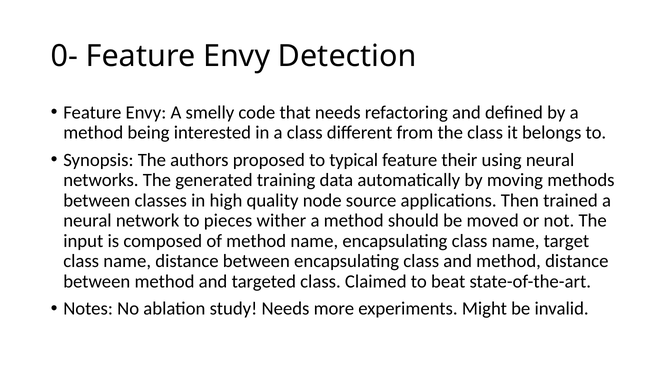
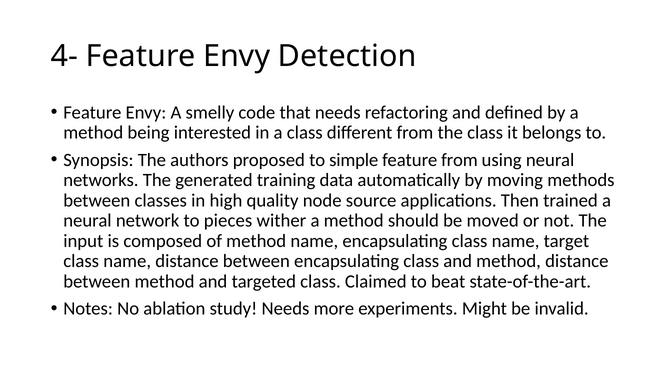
0-: 0- -> 4- (64, 56)
typical: typical -> simple (354, 160)
feature their: their -> from (459, 160)
